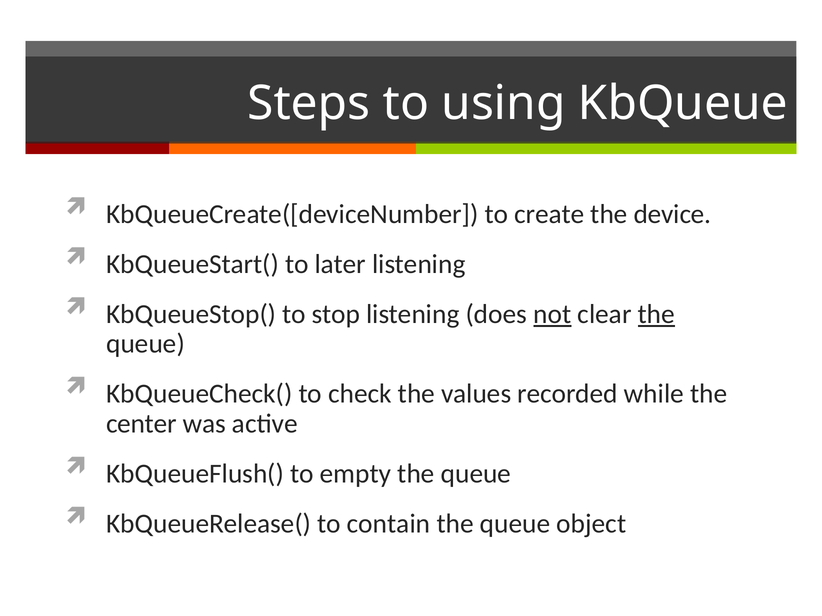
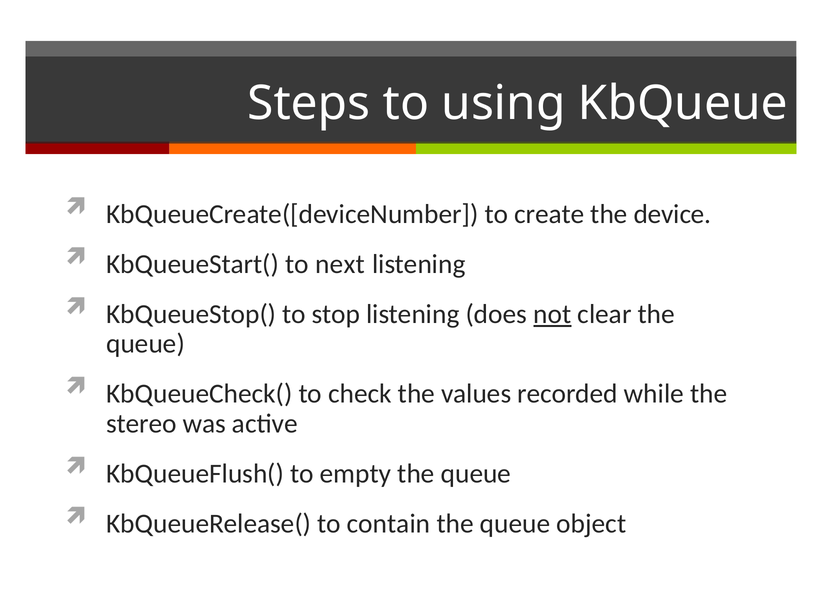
later: later -> next (340, 264)
the underline: present -> none (656, 315)
center: center -> stereo (141, 424)
